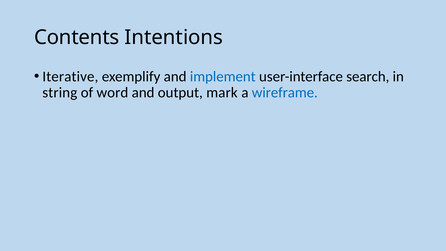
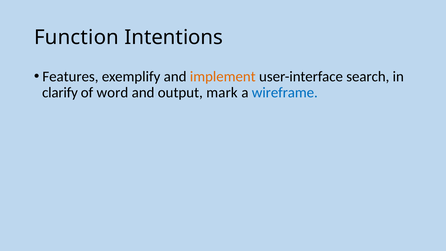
Contents: Contents -> Function (77, 37)
Iterative: Iterative -> Features (70, 76)
implement colour: blue -> orange (223, 76)
string: string -> clarify (60, 92)
